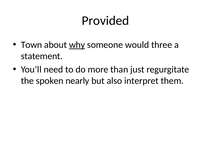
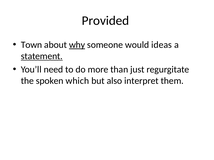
three: three -> ideas (162, 45)
statement underline: none -> present (42, 56)
nearly: nearly -> which (77, 81)
